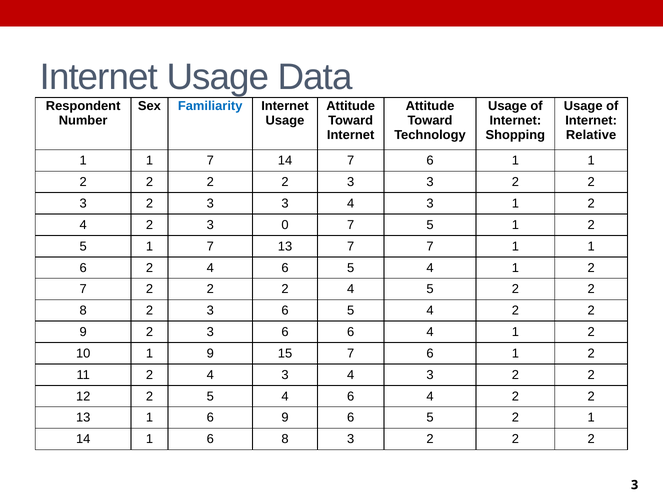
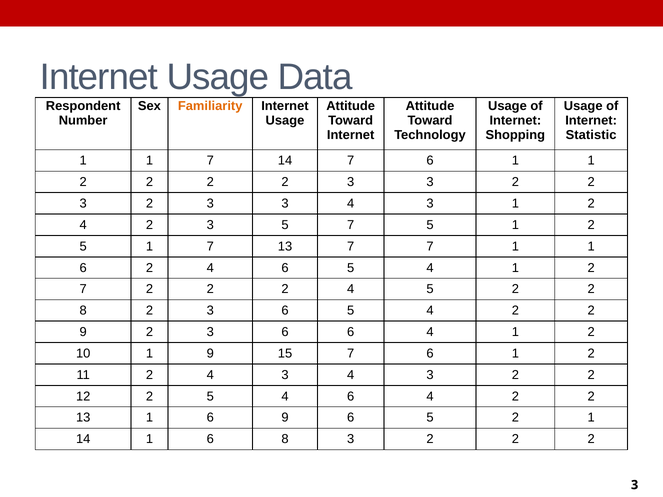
Familiarity colour: blue -> orange (210, 106)
Relative: Relative -> Statistic (591, 135)
3 0: 0 -> 5 (285, 225)
